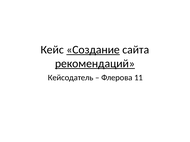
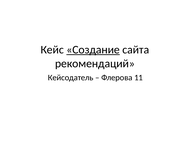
рекомендаций underline: present -> none (95, 64)
